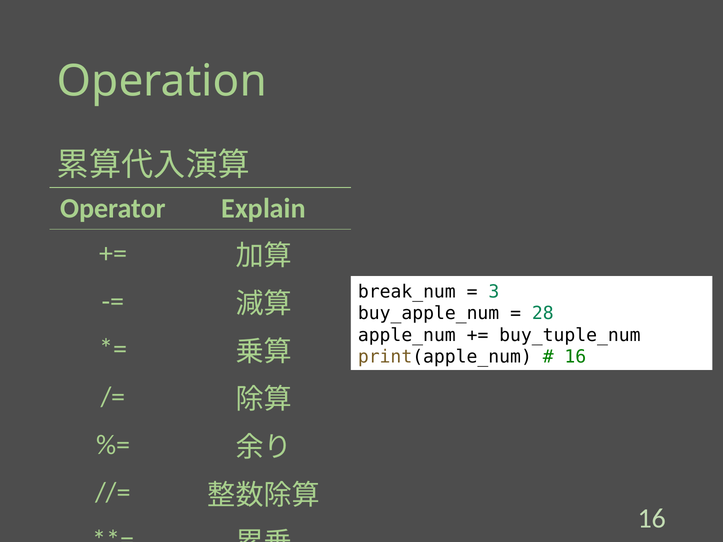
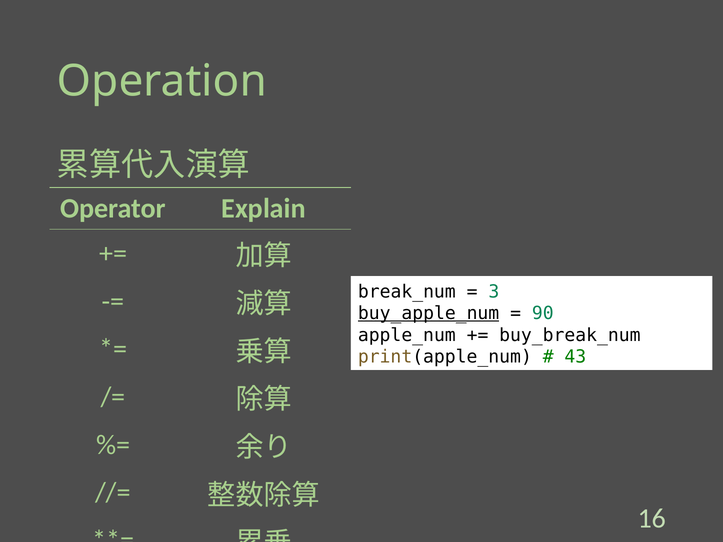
buy_apple_num underline: none -> present (429, 314)
28: 28 -> 90 (543, 314)
buy_tuple_num: buy_tuple_num -> buy_break_num (570, 335)
16: 16 -> 43 (575, 357)
